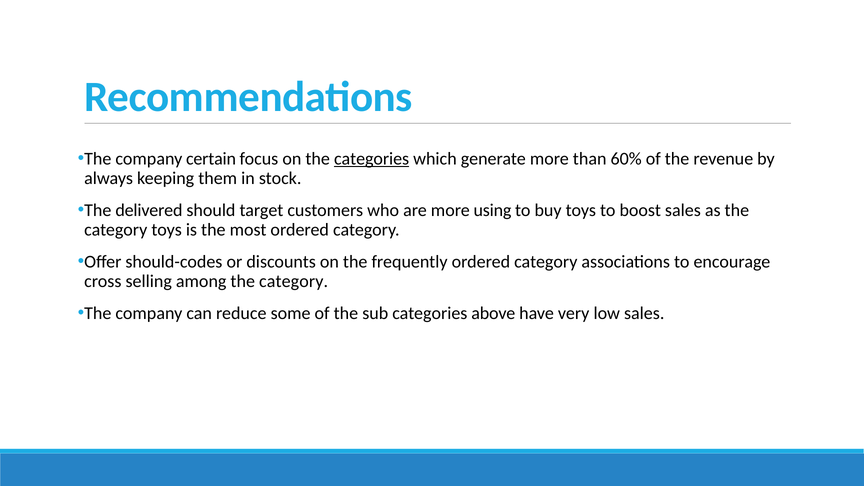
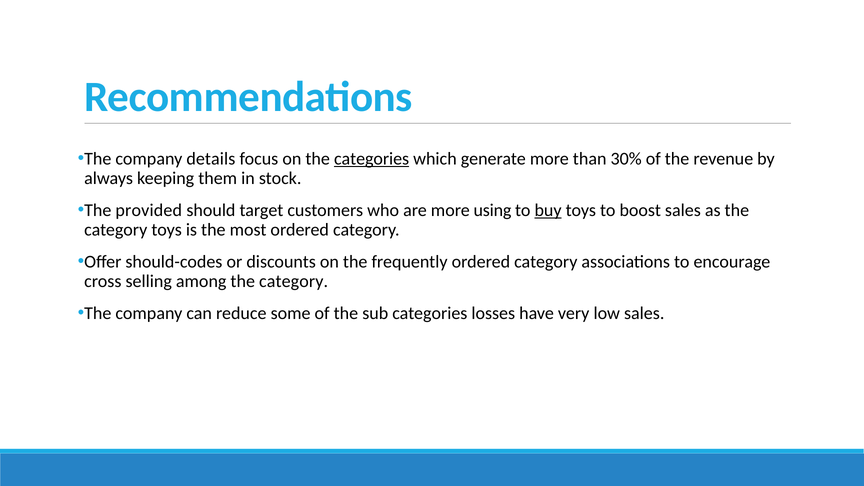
certain: certain -> details (211, 159)
60%: 60% -> 30% (626, 159)
delivered: delivered -> provided (149, 210)
buy underline: none -> present (548, 210)
above: above -> losses (493, 313)
